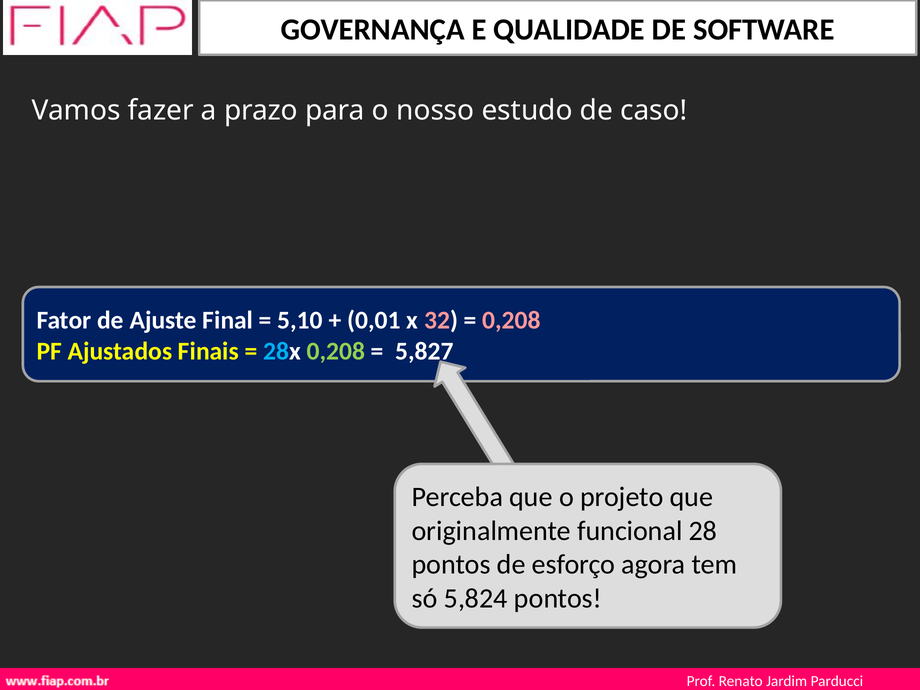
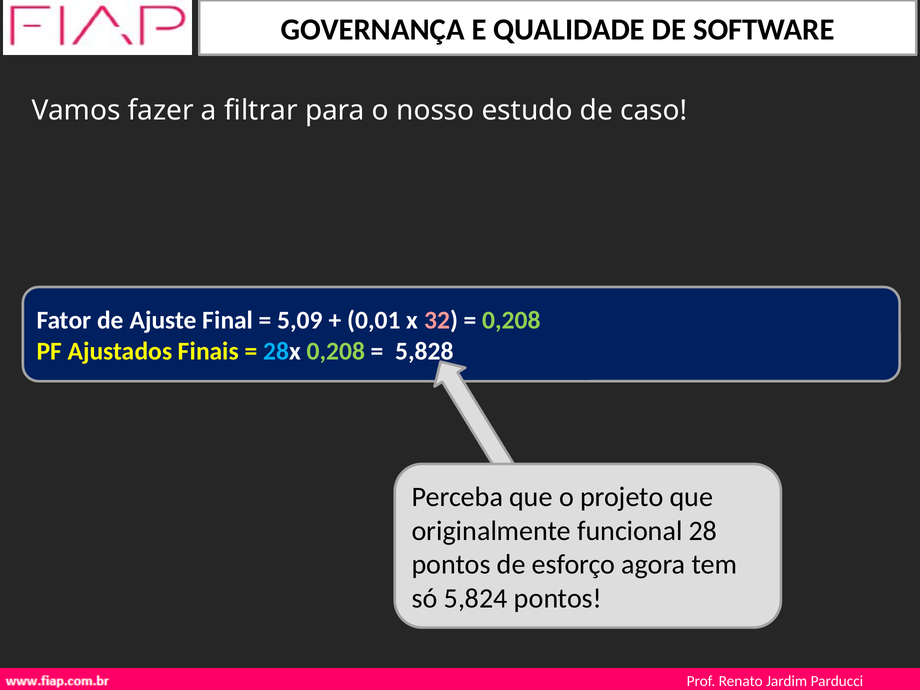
prazo: prazo -> filtrar (261, 110)
5,10: 5,10 -> 5,09 (300, 321)
0,208 colour: pink -> light green (512, 321)
5,827: 5,827 -> 5,828 (425, 351)
